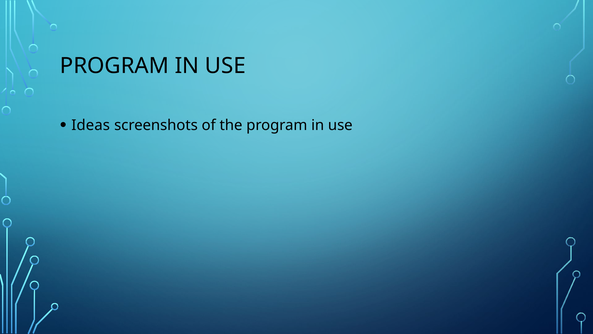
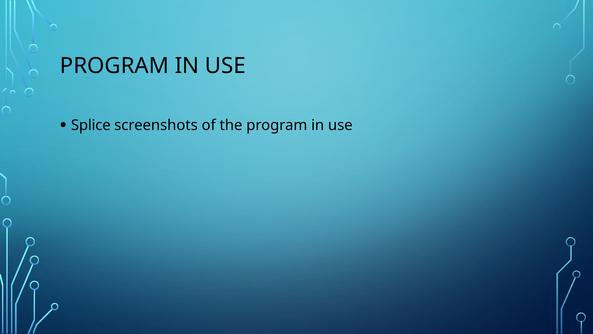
Ideas: Ideas -> Splice (91, 125)
